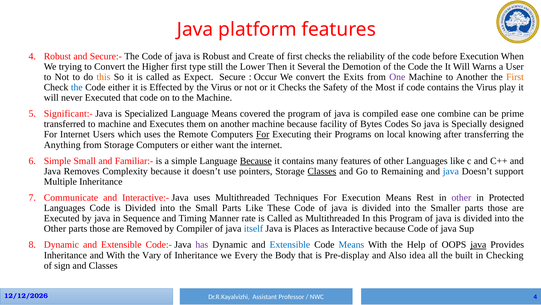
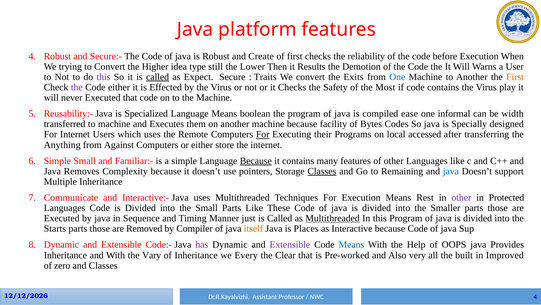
Higher first: first -> idea (179, 66)
Several: Several -> Results (311, 66)
this colour: orange -> purple (103, 77)
called underline: none -> present (158, 77)
Occur: Occur -> Traits (265, 77)
One colour: purple -> blue (397, 77)
the colour: blue -> purple (77, 87)
Significant:-: Significant:- -> Reusability:- (68, 113)
covered: covered -> boolean (255, 113)
combine: combine -> informal (454, 113)
prime: prime -> width (513, 113)
knowing: knowing -> accessed (425, 134)
from Storage: Storage -> Against (119, 145)
want: want -> store (225, 145)
rate: rate -> just (249, 218)
Multithreaded underline: none -> present (333, 218)
Other: Other -> Starts (55, 228)
itself colour: blue -> orange (253, 228)
Extensible colour: blue -> purple (290, 244)
java underline: present -> none (478, 244)
Body: Body -> Clear (285, 255)
Pre-display: Pre-display -> Pre-worked (347, 255)
idea: idea -> very (417, 255)
Checking: Checking -> Improved (505, 255)
sign: sign -> zero (62, 265)
